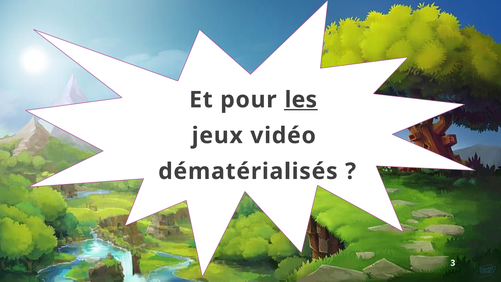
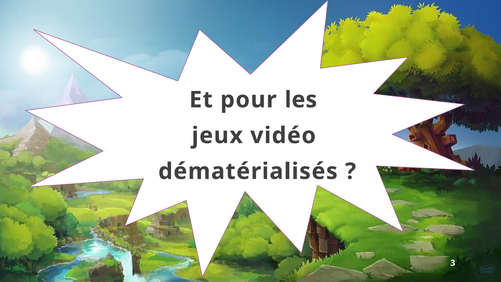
les underline: present -> none (301, 100)
